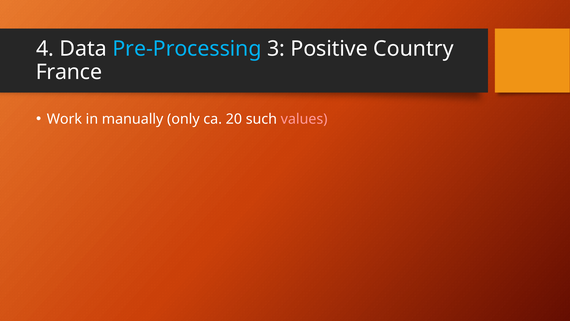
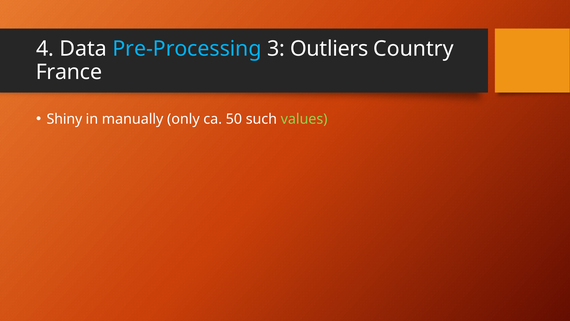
Positive: Positive -> Outliers (329, 49)
Work: Work -> Shiny (64, 119)
20: 20 -> 50 (234, 119)
values colour: pink -> light green (304, 119)
